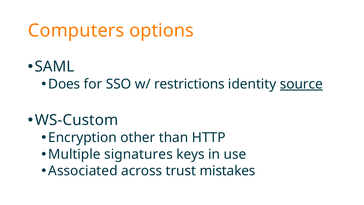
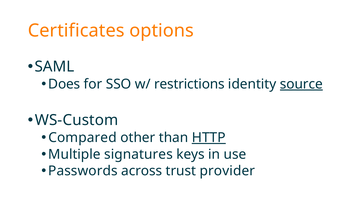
Computers: Computers -> Certificates (76, 31)
Encryption: Encryption -> Compared (82, 137)
HTTP underline: none -> present (209, 137)
Associated: Associated -> Passwords (83, 171)
mistakes: mistakes -> provider (227, 171)
